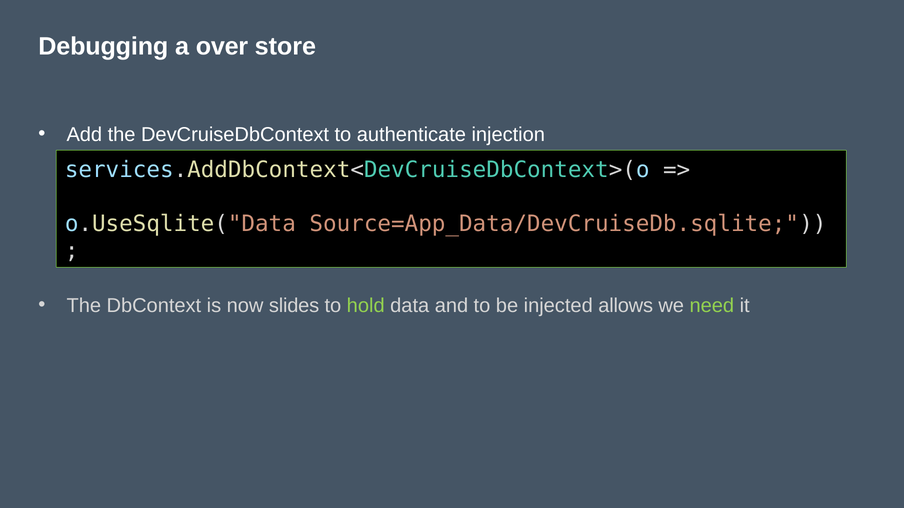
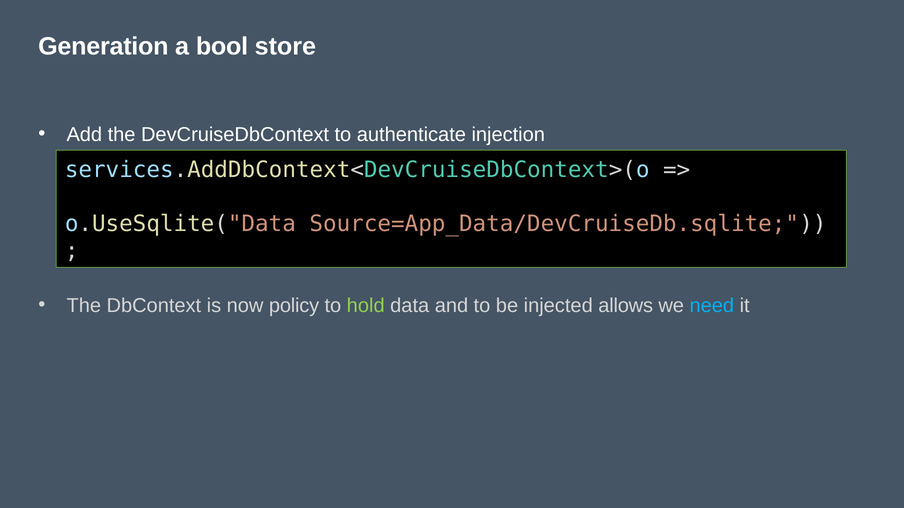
Debugging: Debugging -> Generation (103, 47)
over: over -> bool (222, 47)
slides: slides -> policy (294, 306)
need colour: light green -> light blue (712, 306)
